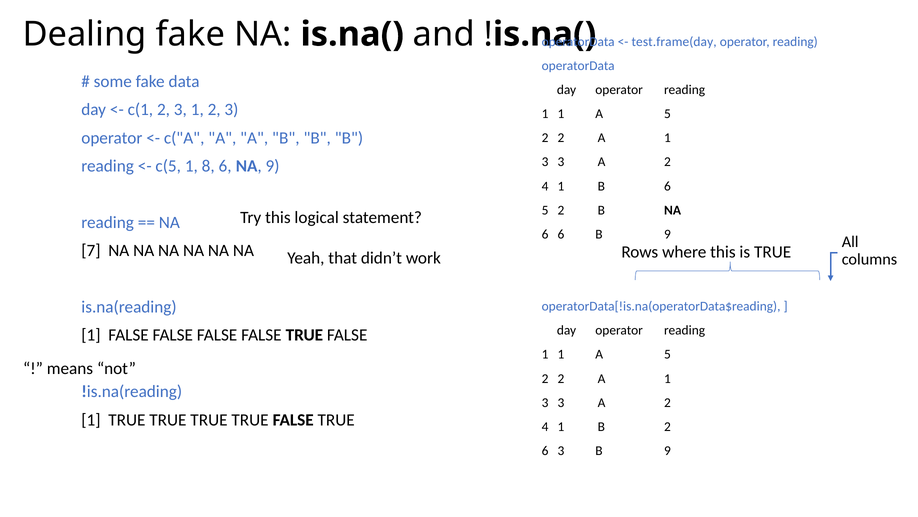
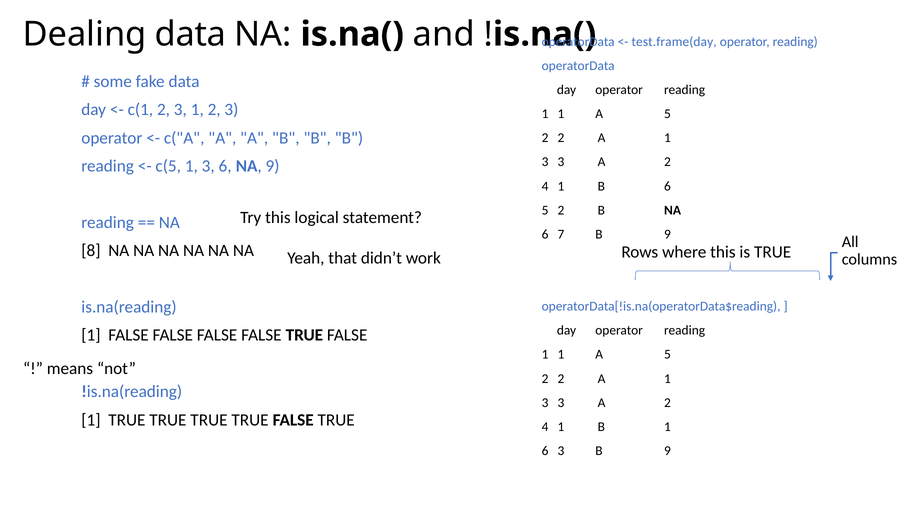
Dealing fake: fake -> data (191, 34)
c(5 1 8: 8 -> 3 (208, 166)
6 6: 6 -> 7 (561, 234)
7: 7 -> 8 (91, 250)
B 2: 2 -> 1 (667, 426)
